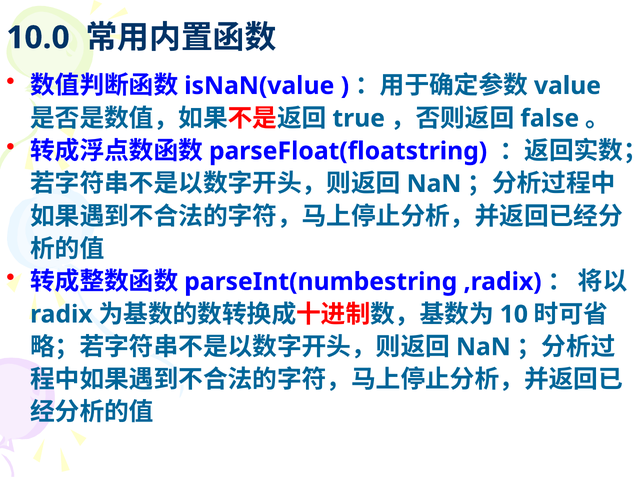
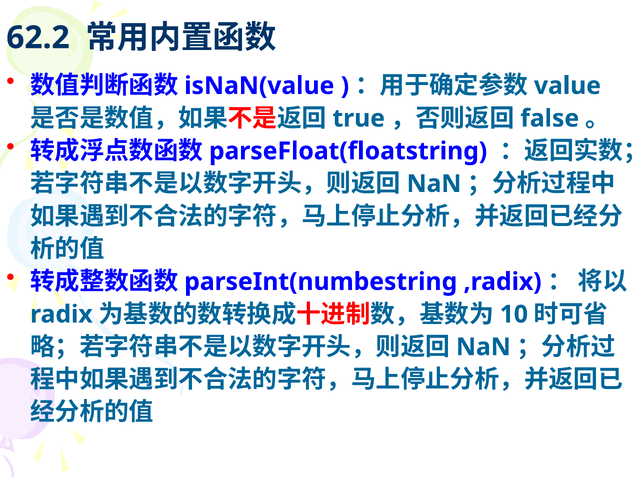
10.0: 10.0 -> 62.2 (38, 38)
